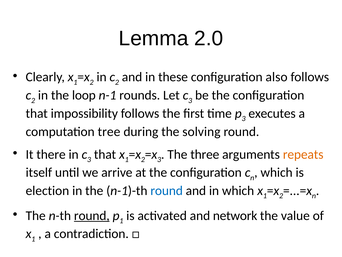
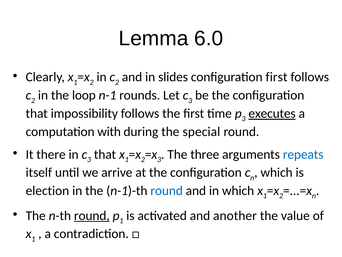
2.0: 2.0 -> 6.0 (209, 38)
these: these -> slides (173, 77)
configuration also: also -> first (277, 77)
executes underline: none -> present (272, 113)
tree: tree -> with (109, 131)
solving: solving -> special (201, 131)
repeats colour: orange -> blue (303, 154)
network: network -> another (235, 215)
